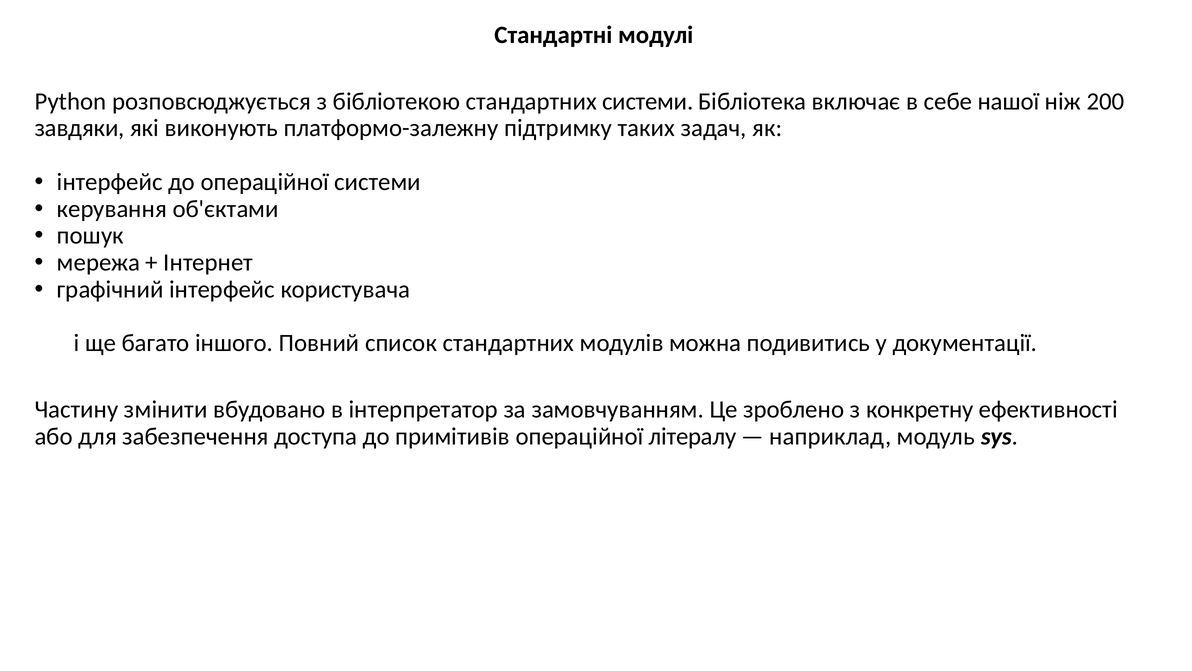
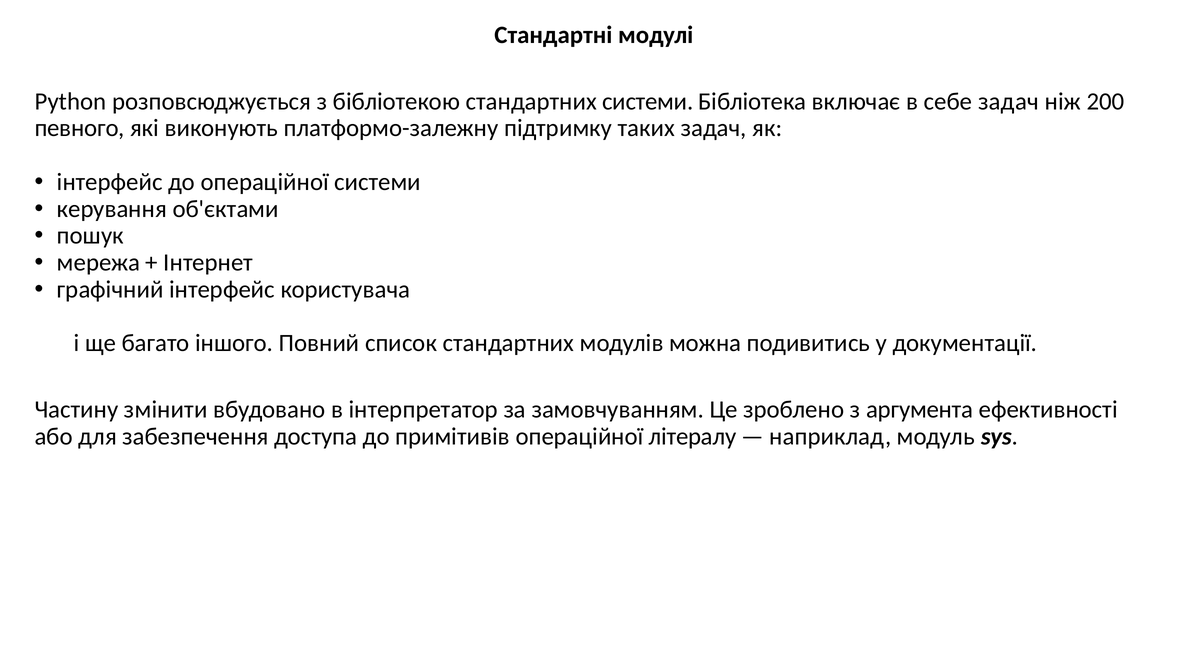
себе нашої: нашої -> задач (1008, 101)
завдяки: завдяки -> певного (80, 128)
конкретну: конкретну -> аргумента (920, 409)
